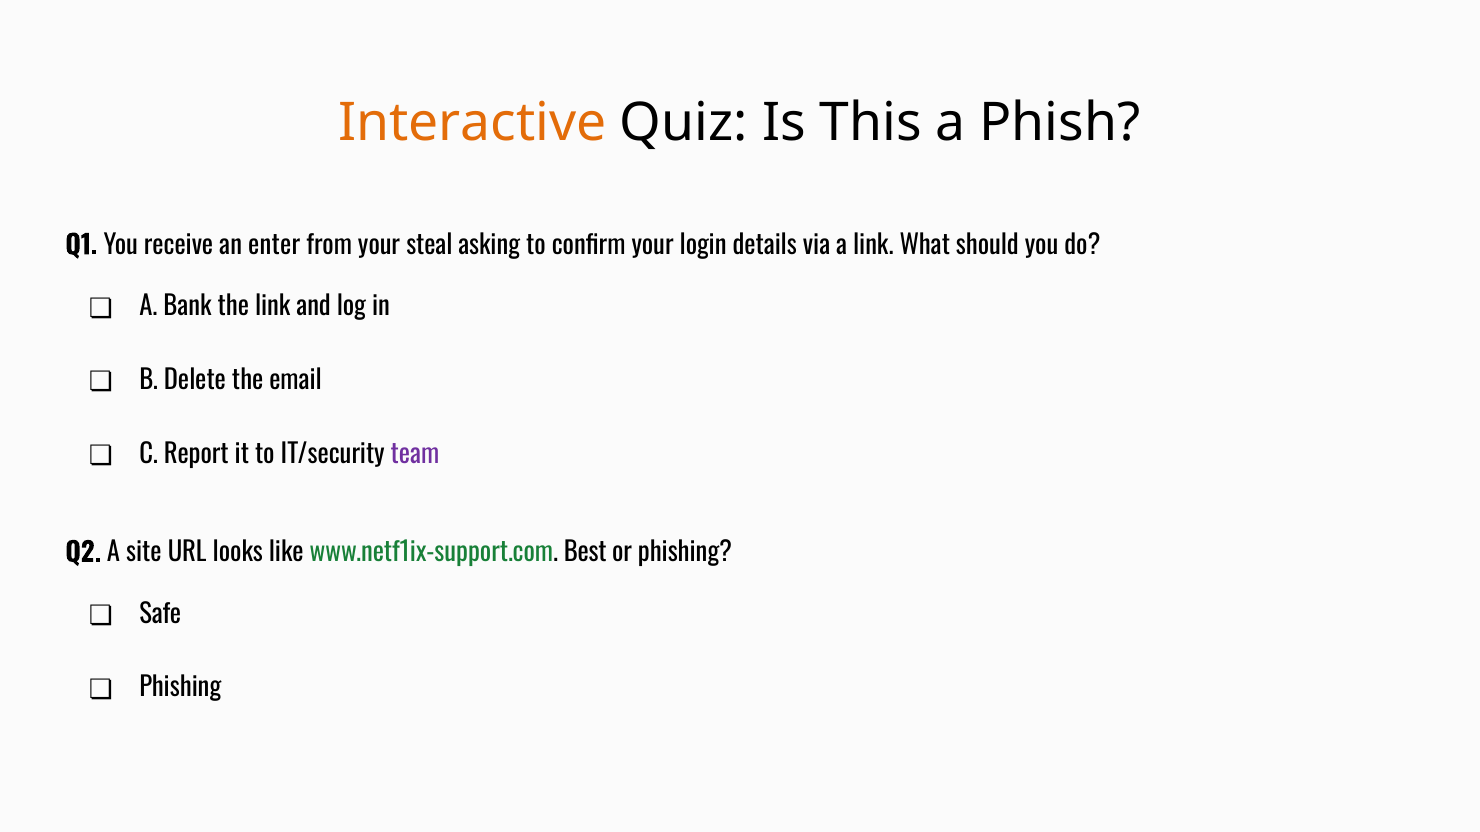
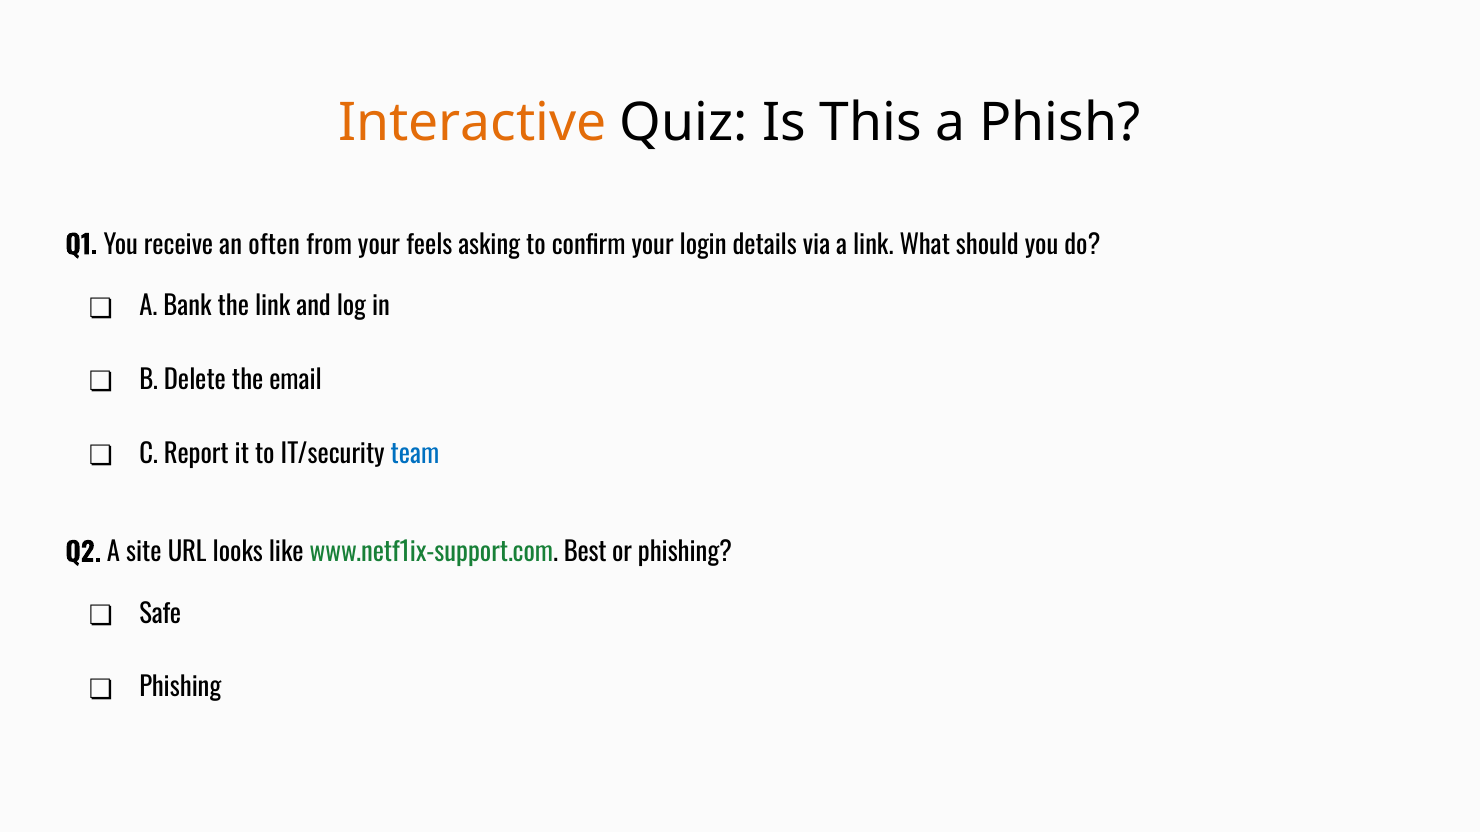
enter: enter -> often (274, 246)
steal: steal -> feels (429, 246)
team colour: purple -> blue (415, 455)
